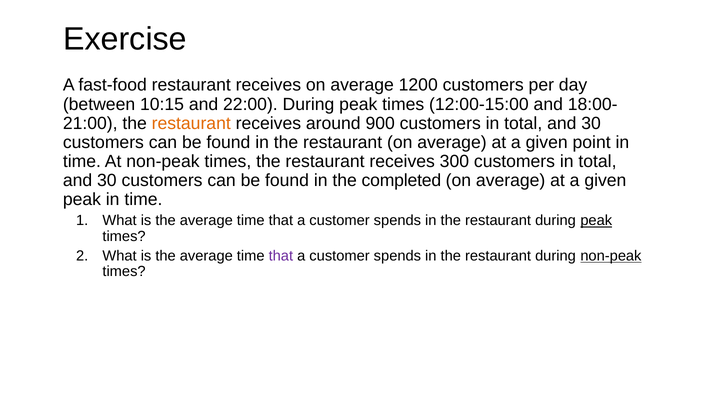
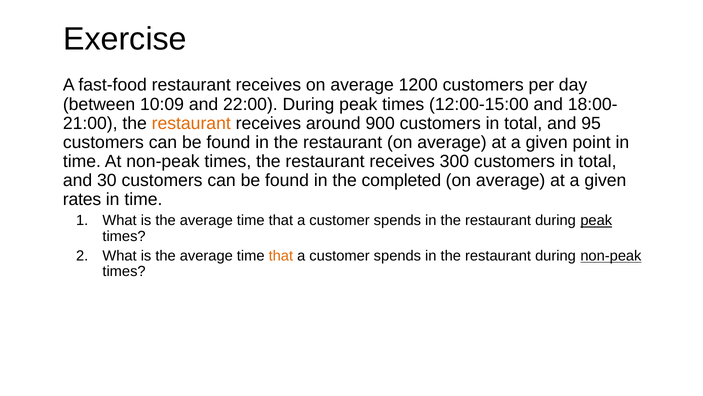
10:15: 10:15 -> 10:09 (162, 104)
30: 30 -> 95 (591, 123)
peak: peak -> rates (82, 199)
that colour: purple -> orange (281, 255)
